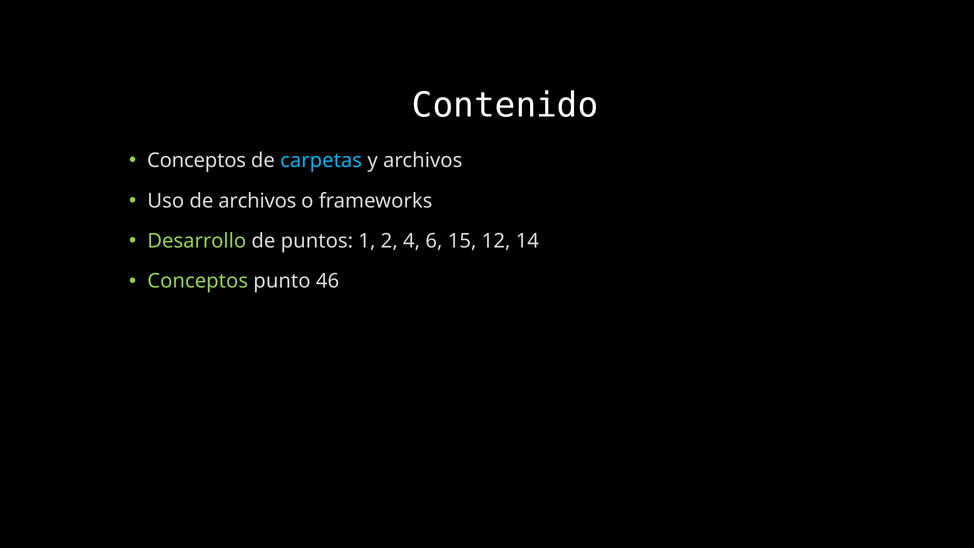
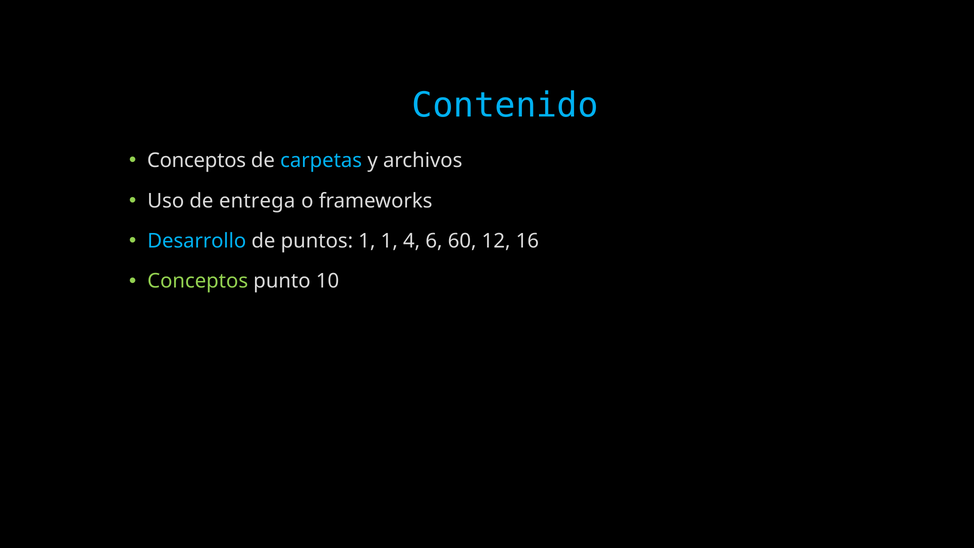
Contenido colour: white -> light blue (505, 105)
de archivos: archivos -> entrega (257, 201)
Desarrollo colour: light green -> light blue (197, 241)
1 2: 2 -> 1 (389, 241)
15: 15 -> 60 (462, 241)
14: 14 -> 16 (527, 241)
46: 46 -> 10 (328, 281)
